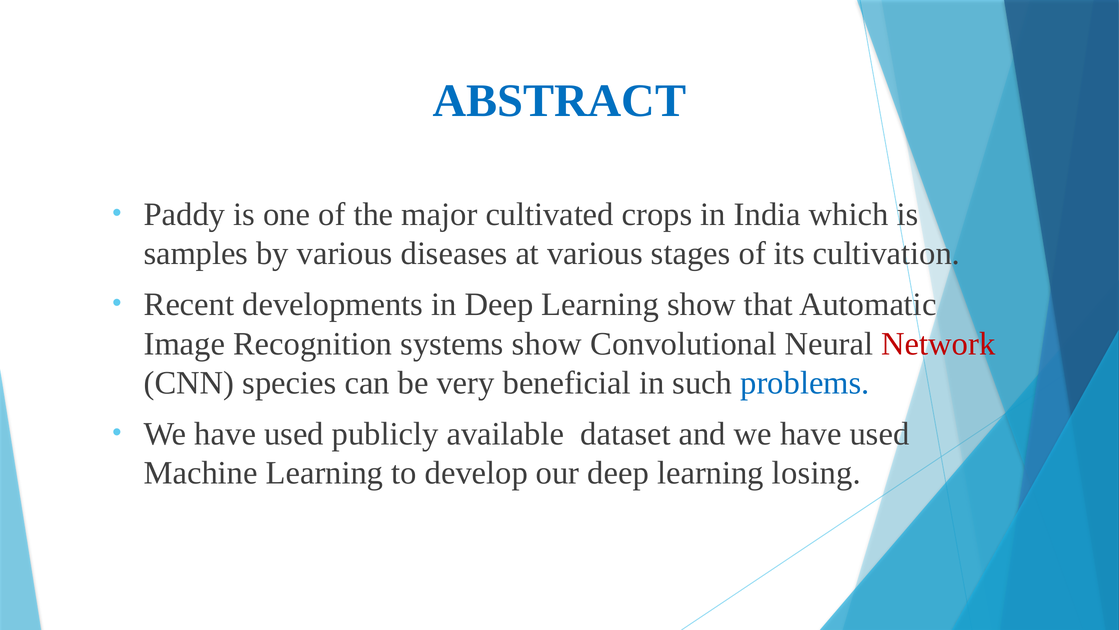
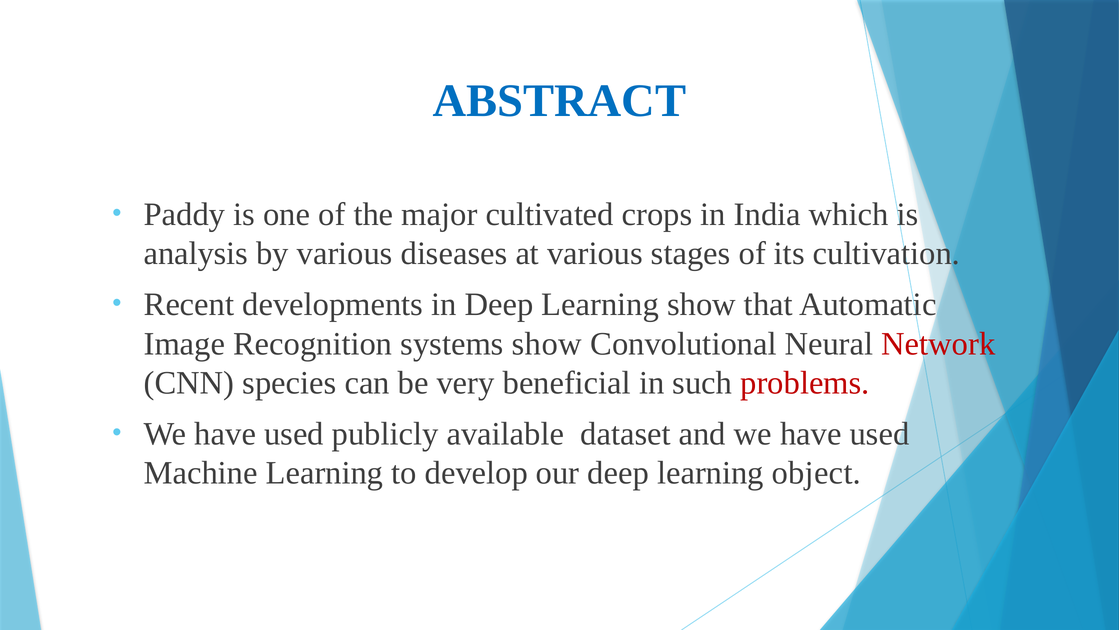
samples: samples -> analysis (196, 253)
problems colour: blue -> red (805, 383)
losing: losing -> object (816, 473)
